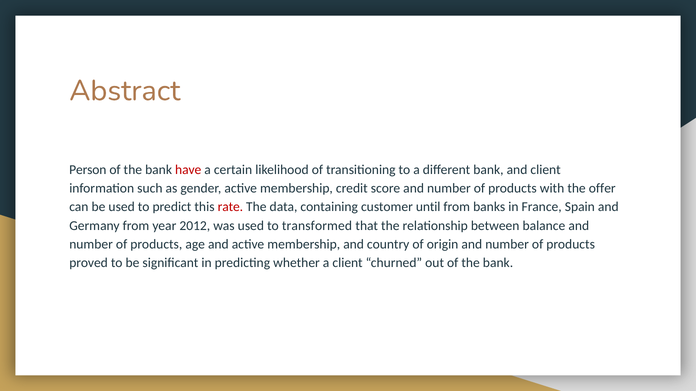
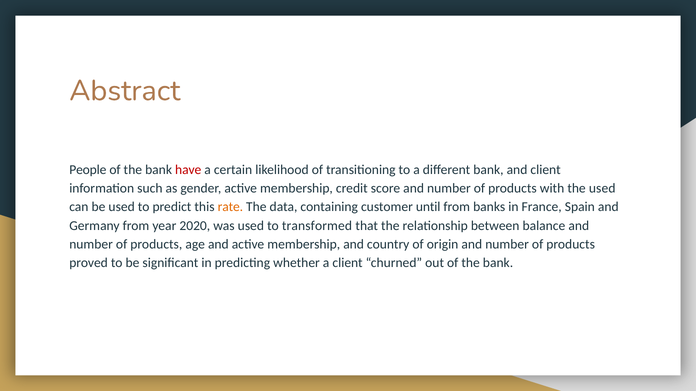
Person: Person -> People (88, 170)
the offer: offer -> used (602, 189)
rate colour: red -> orange (230, 207)
2012: 2012 -> 2020 (195, 226)
